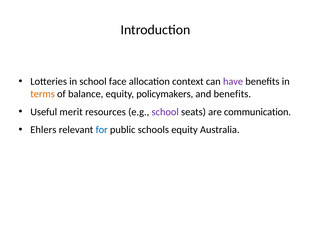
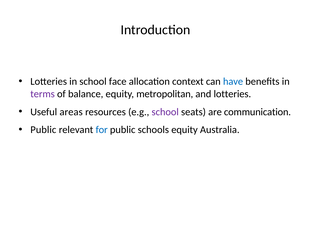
have colour: purple -> blue (233, 82)
terms colour: orange -> purple (43, 94)
policymakers: policymakers -> metropolitan (165, 94)
and benefits: benefits -> lotteries (232, 94)
merit: merit -> areas (71, 112)
Ehlers: Ehlers -> Public (43, 130)
